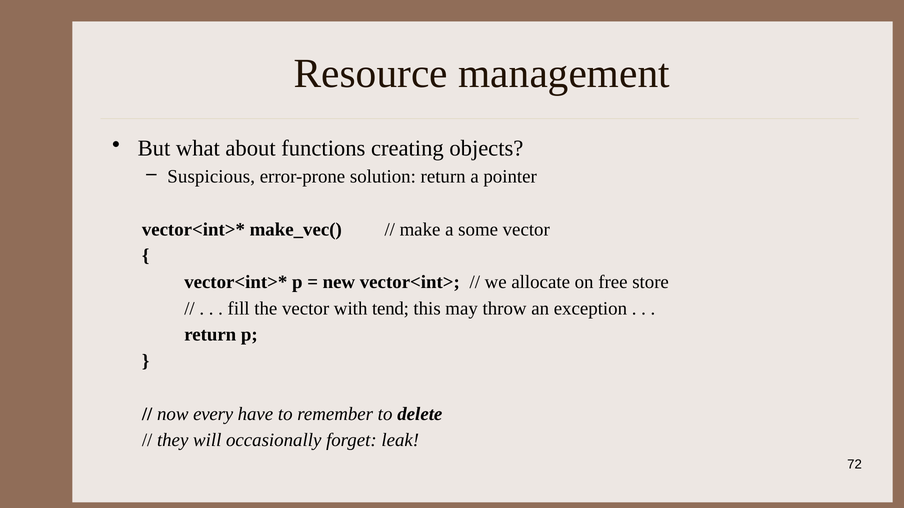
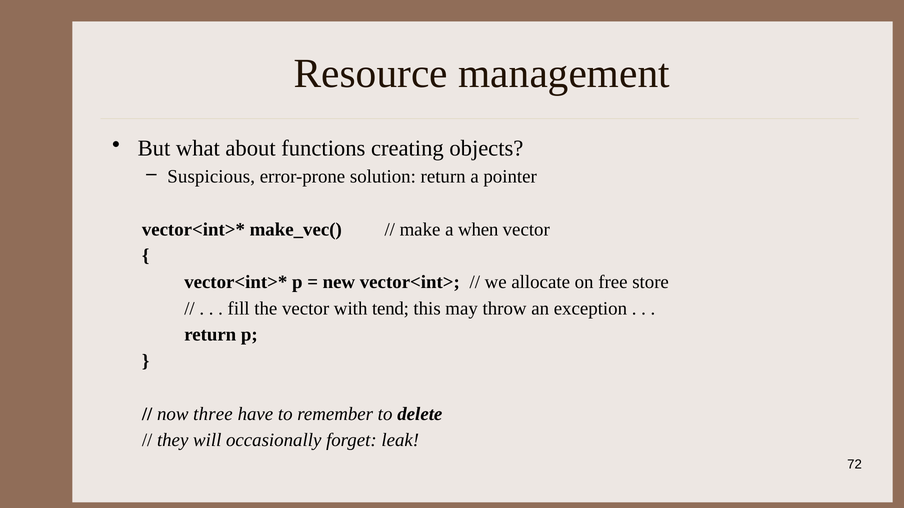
some: some -> when (478, 230)
every: every -> three (213, 414)
